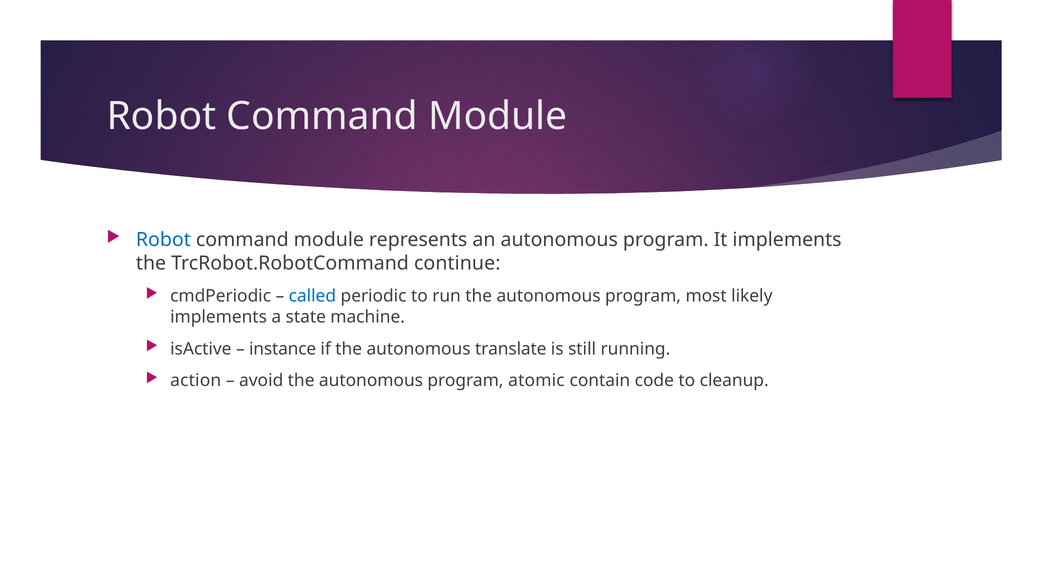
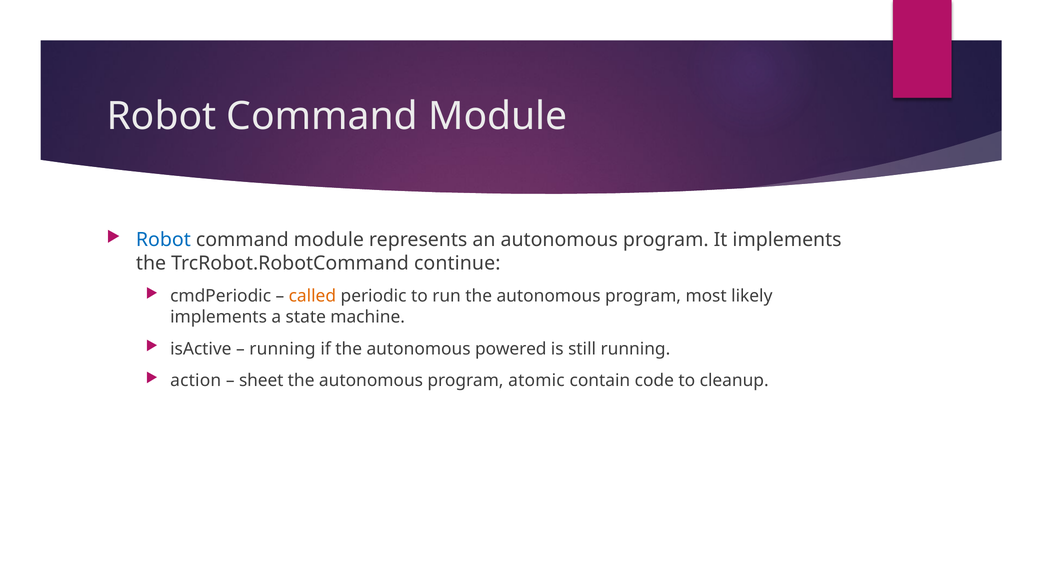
called colour: blue -> orange (312, 296)
instance: instance -> running (282, 349)
translate: translate -> powered (511, 349)
avoid: avoid -> sheet (261, 380)
